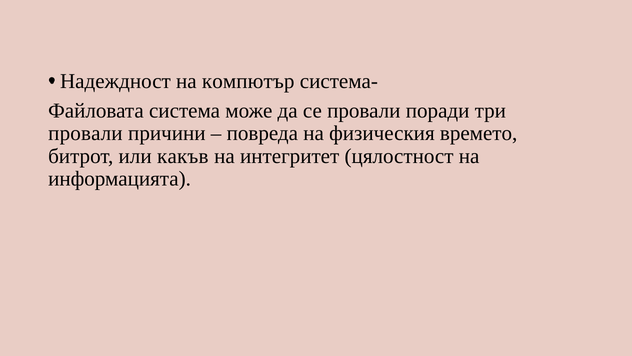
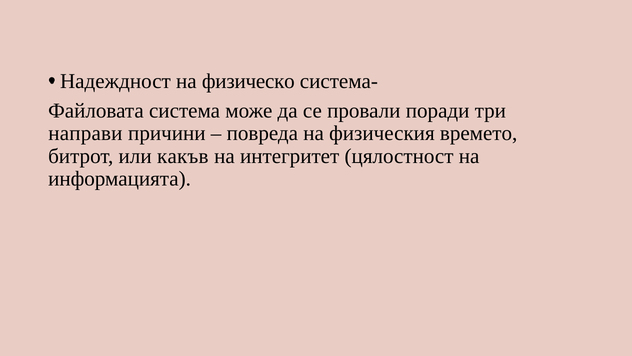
компютър: компютър -> физическо (248, 81)
провали: провали -> направи (85, 133)
